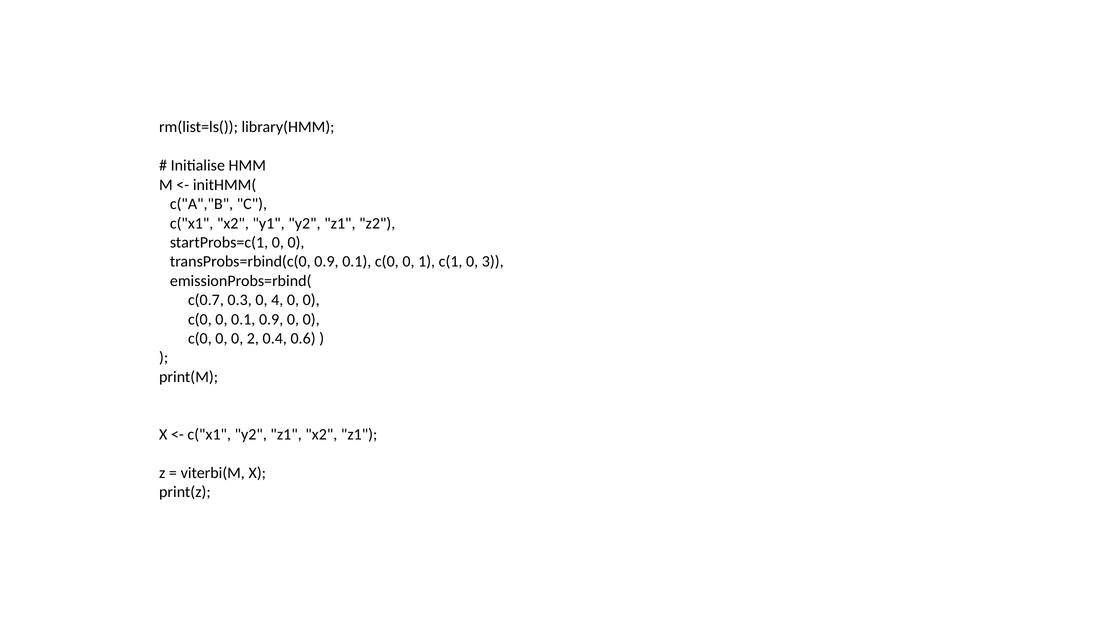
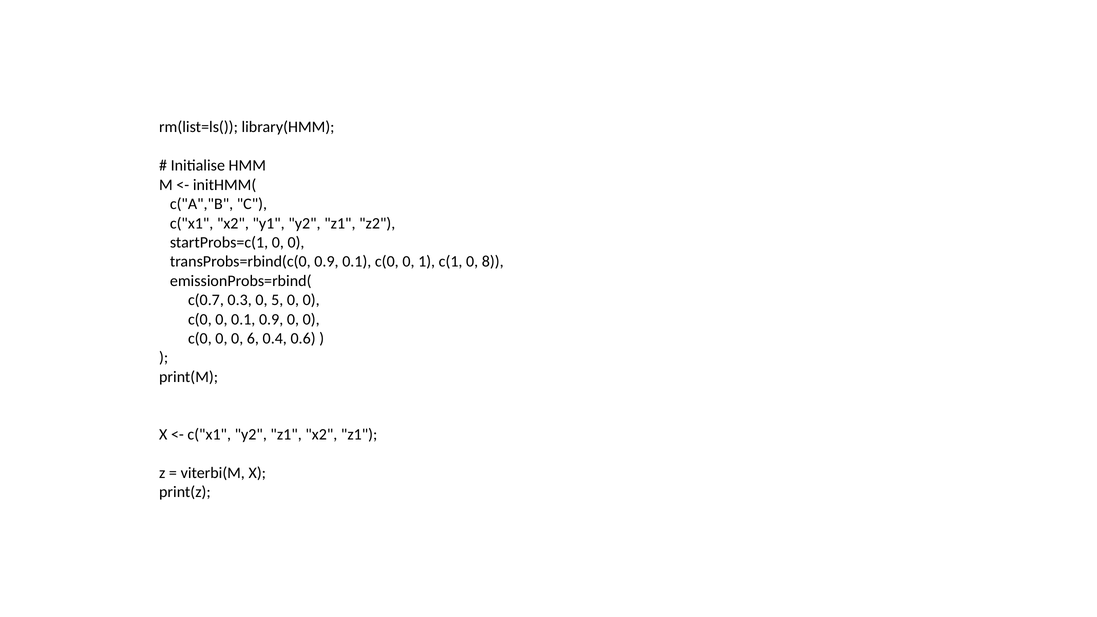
3: 3 -> 8 (493, 262)
4: 4 -> 5 (277, 300)
2: 2 -> 6 (253, 338)
